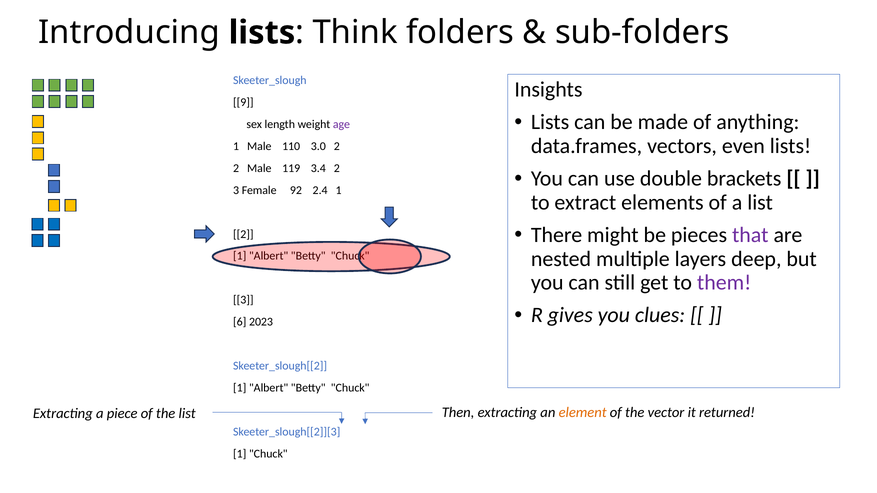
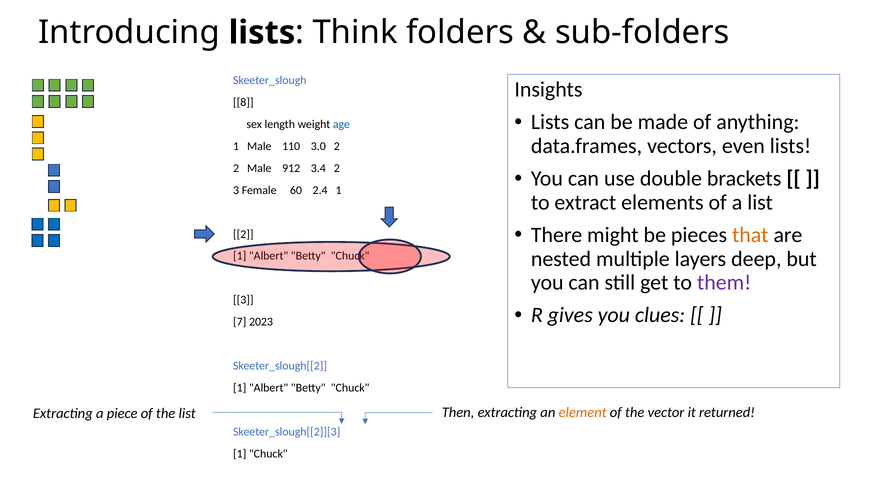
9: 9 -> 8 (243, 102)
age colour: purple -> blue (341, 124)
119: 119 -> 912 (291, 168)
92: 92 -> 60 (296, 190)
that colour: purple -> orange (750, 235)
6: 6 -> 7 (240, 322)
